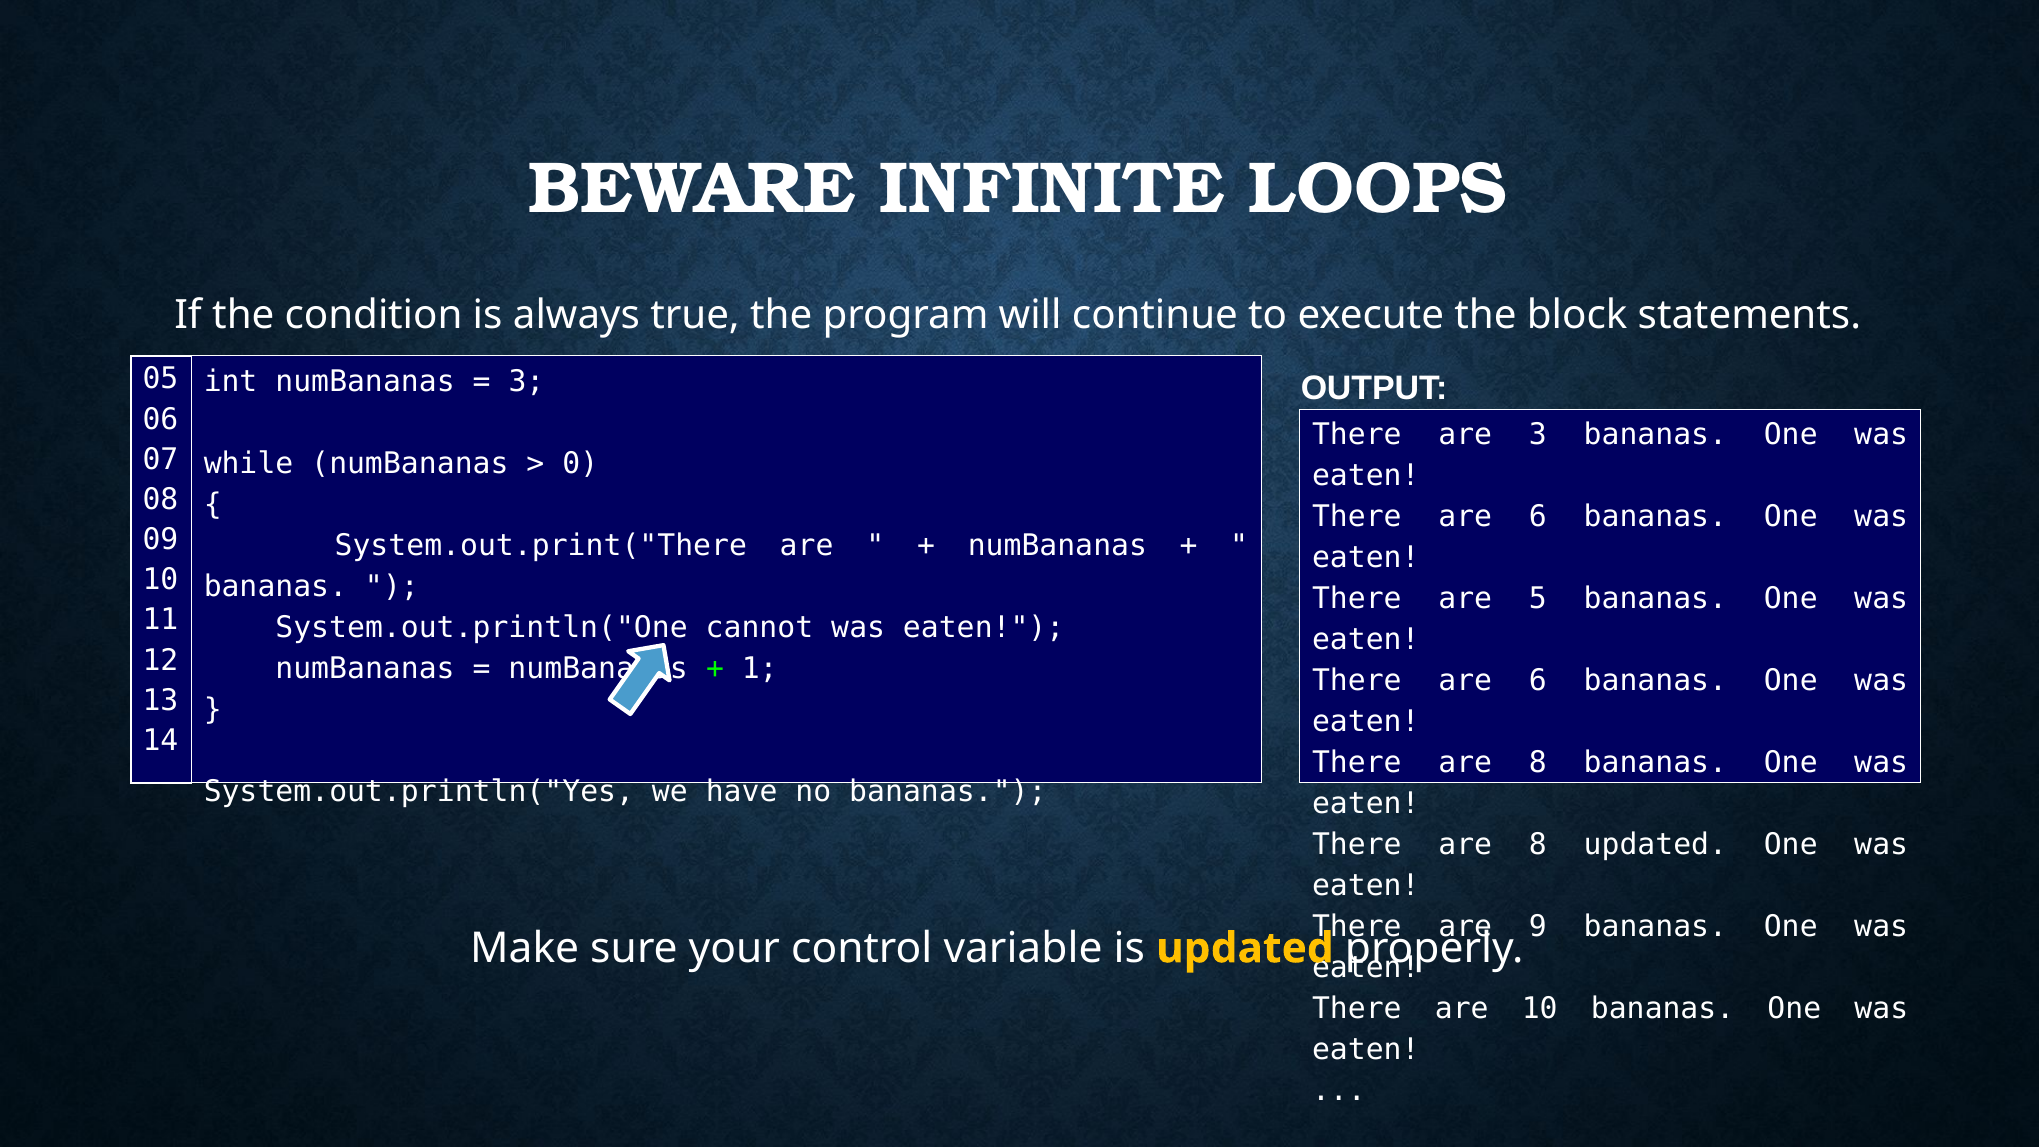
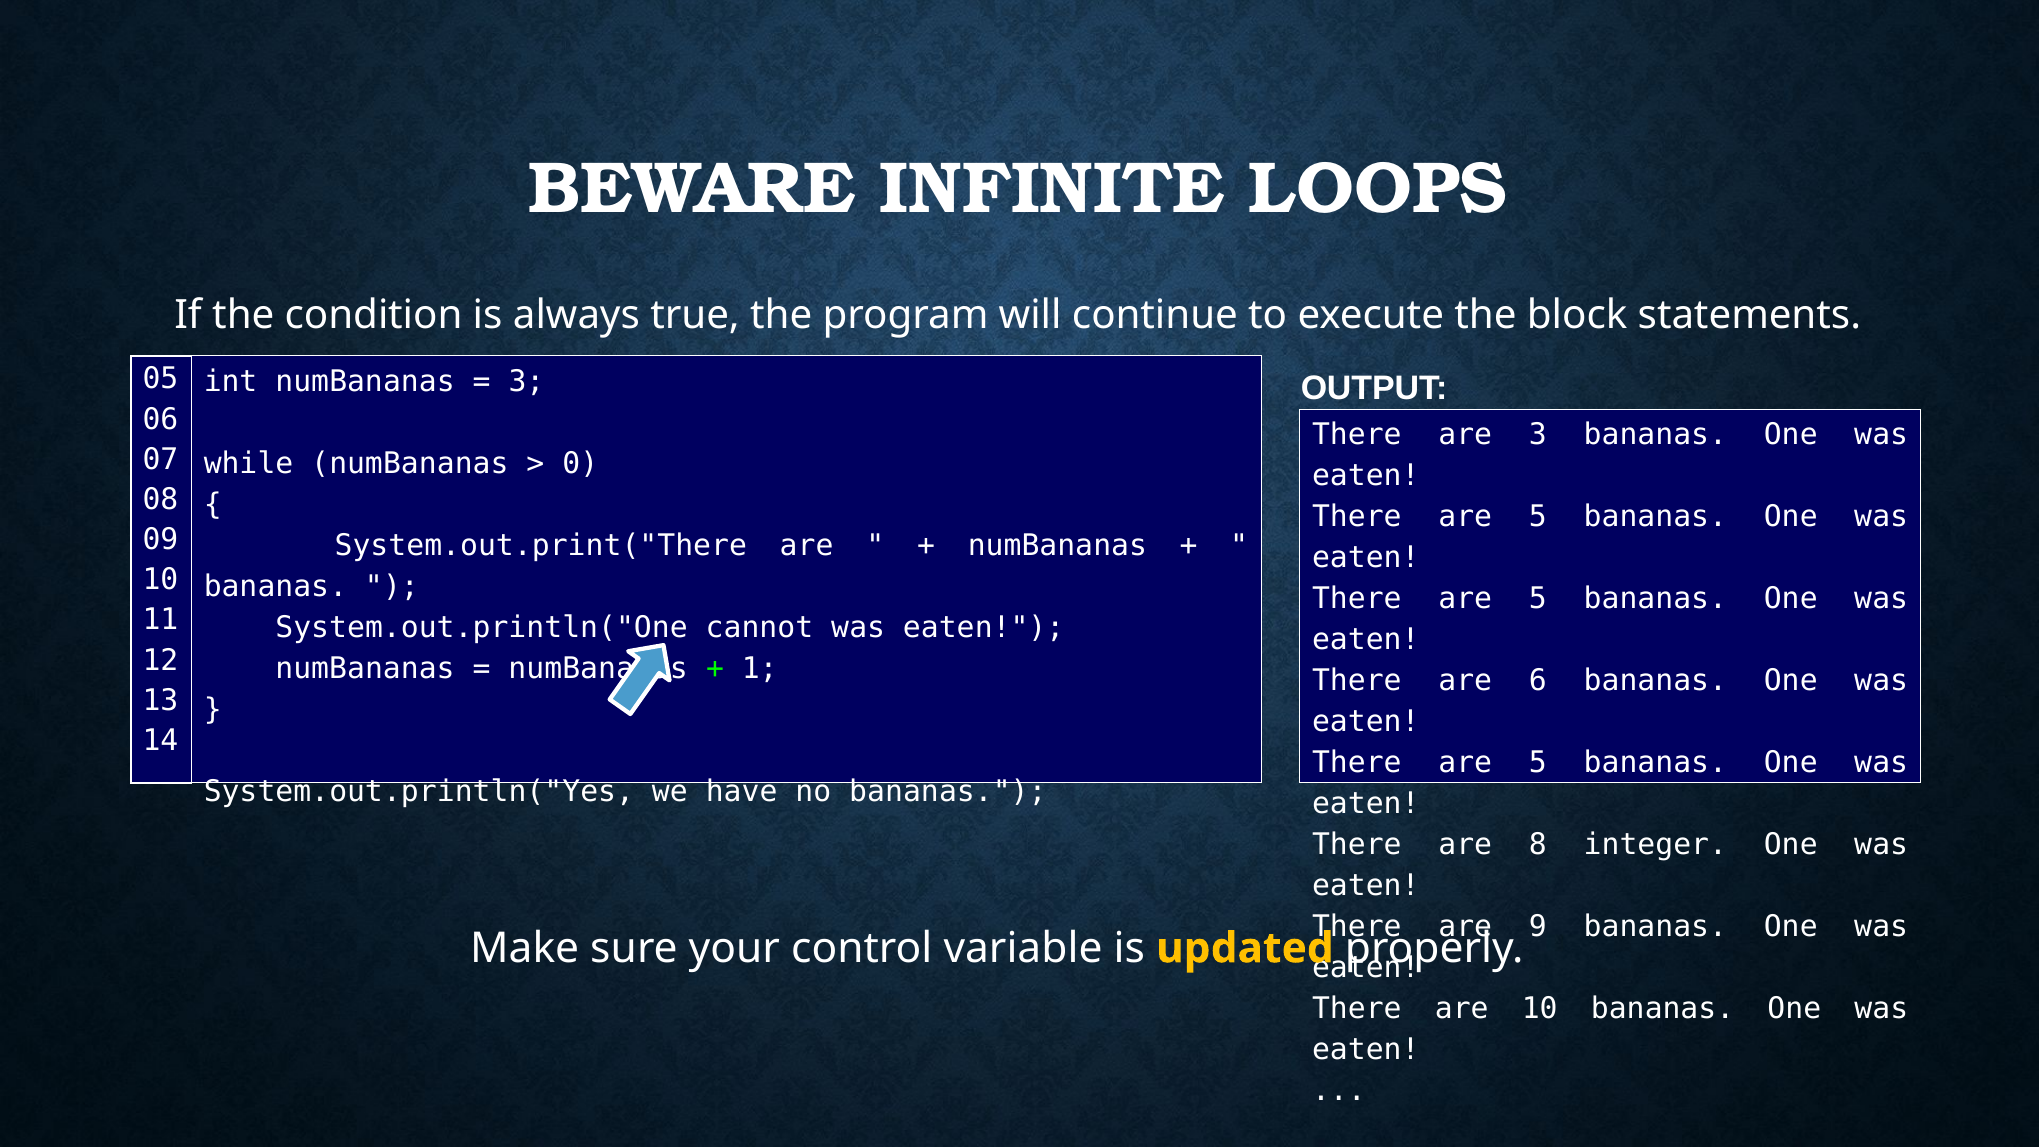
6: 6 -> 5 (1538, 517)
8: 8 -> 5 (1538, 763)
8 updated: updated -> integer (1655, 845)
